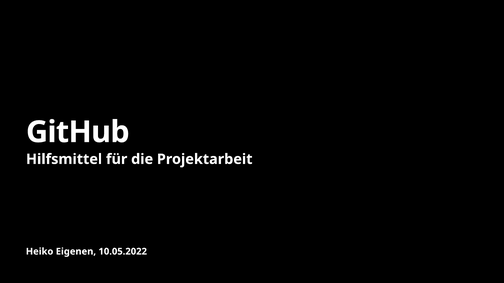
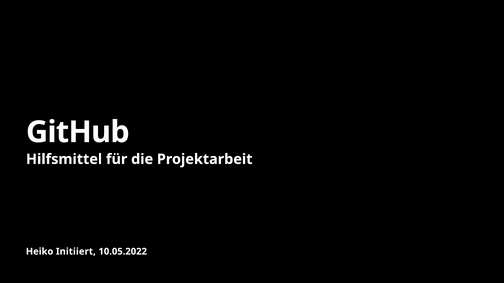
Eigenen: Eigenen -> Initiiert (76, 252)
